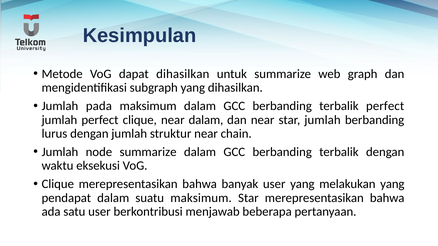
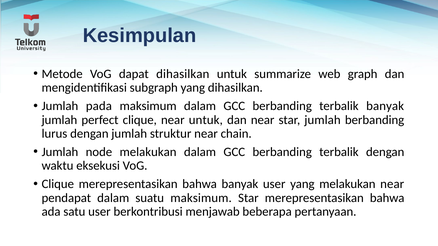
terbalik perfect: perfect -> banyak (385, 106)
near dalam: dalam -> untuk (206, 120)
node summarize: summarize -> melakukan (148, 152)
melakukan yang: yang -> near (392, 184)
